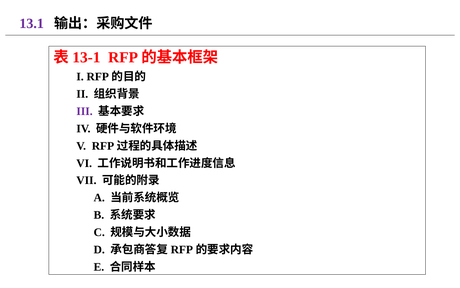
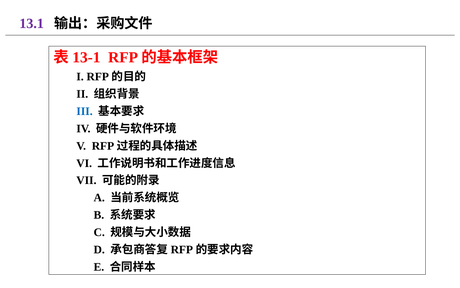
III colour: purple -> blue (85, 111)
